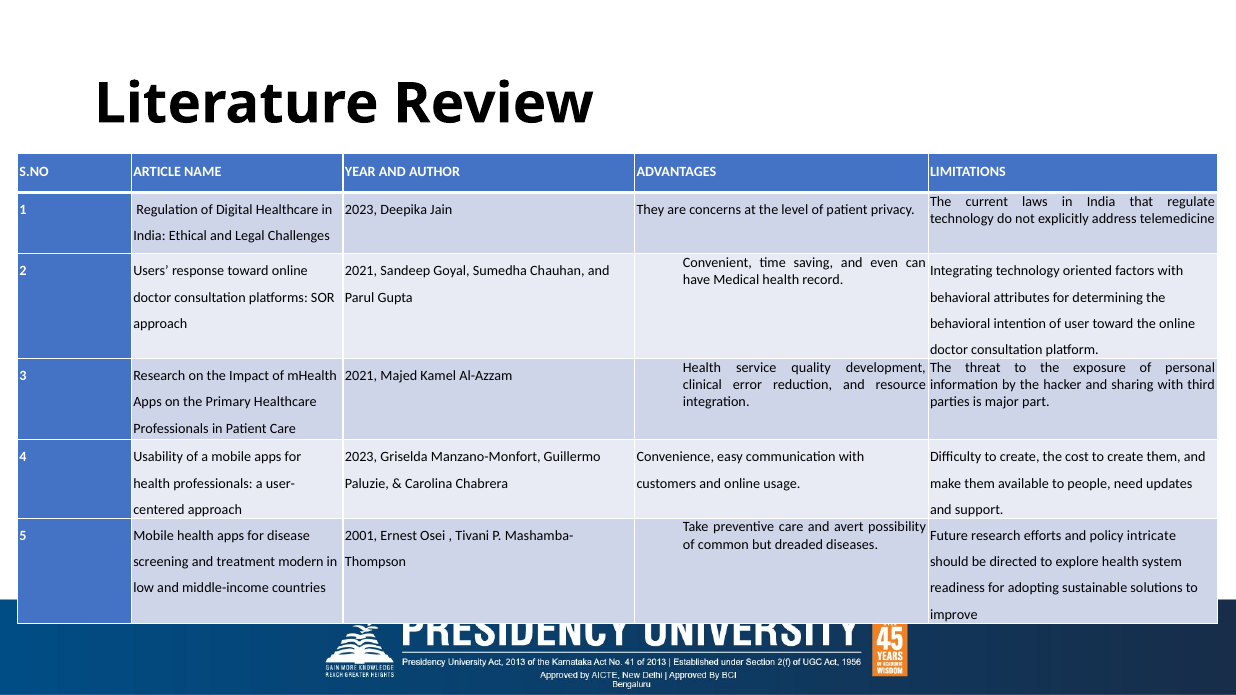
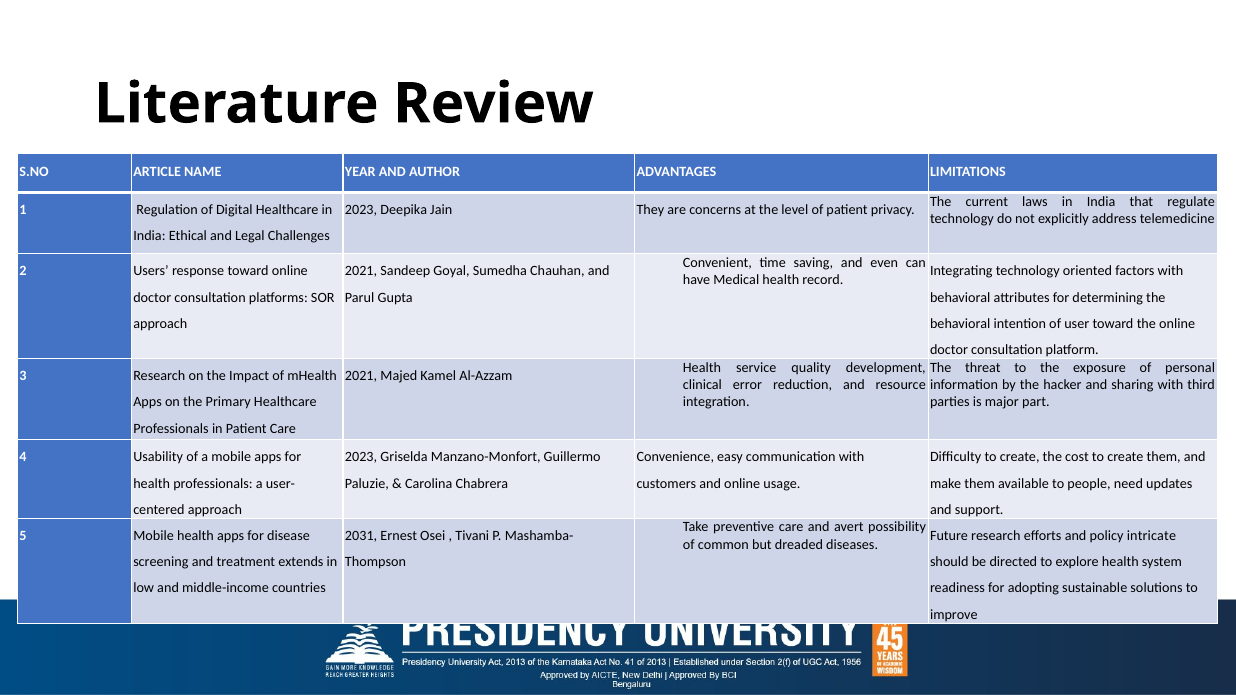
2001: 2001 -> 2031 (361, 536)
modern: modern -> extends (301, 562)
